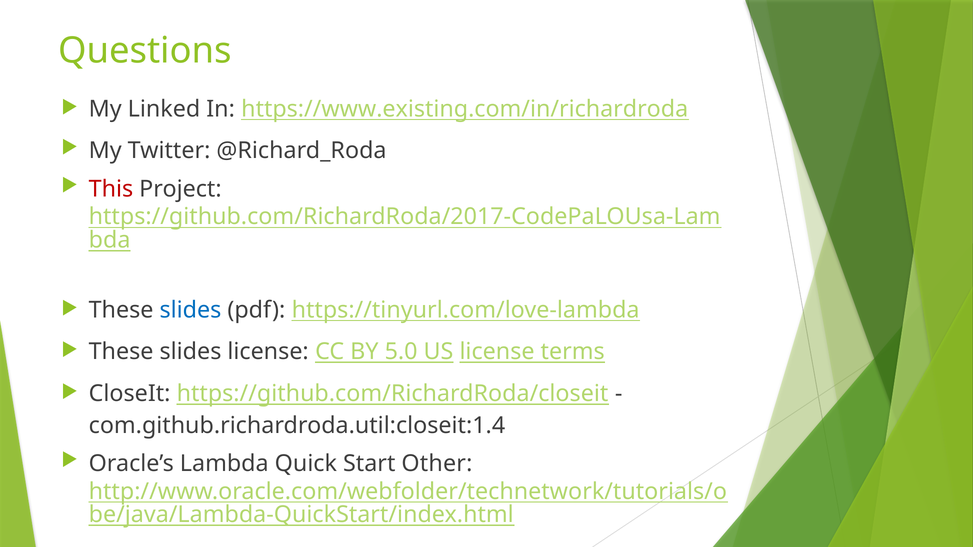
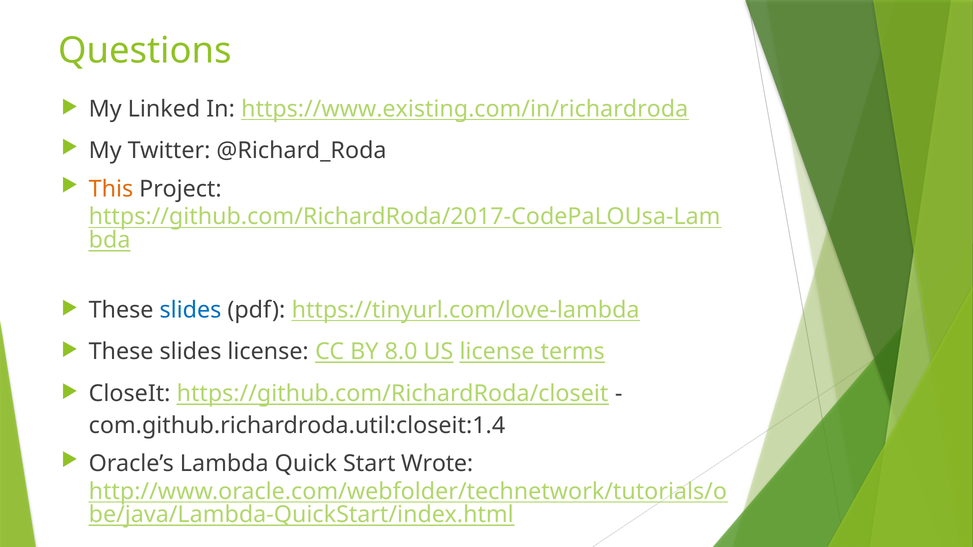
This colour: red -> orange (111, 189)
5.0: 5.0 -> 8.0 (401, 352)
Other: Other -> Wrote (437, 464)
